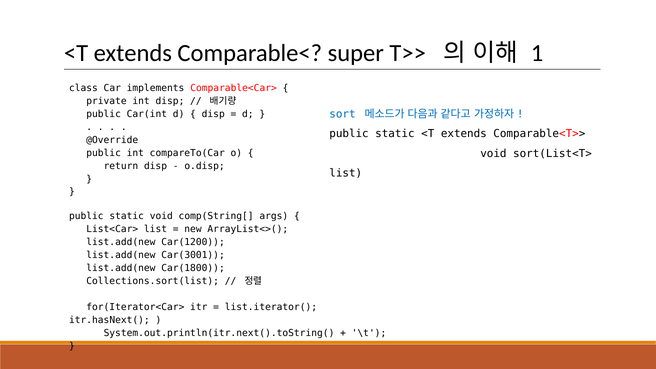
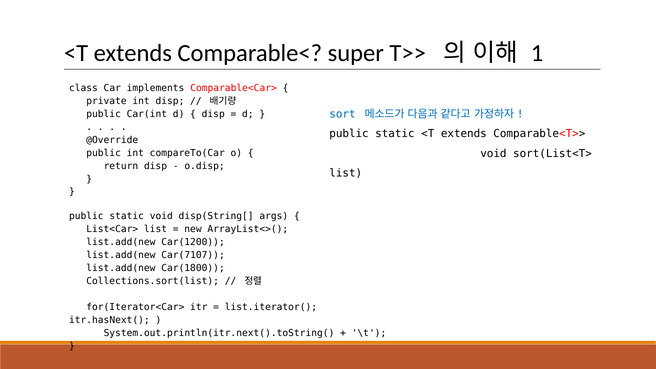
comp(String[: comp(String[ -> disp(String[ (216, 216)
Car(3001: Car(3001 -> Car(7107 (193, 255)
